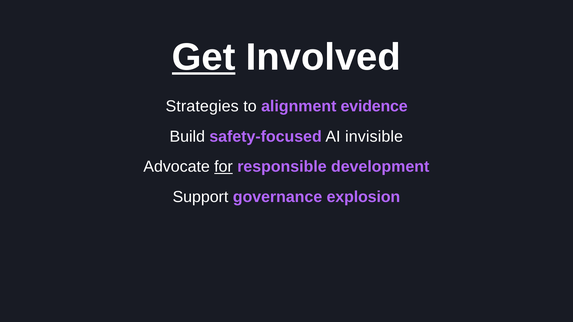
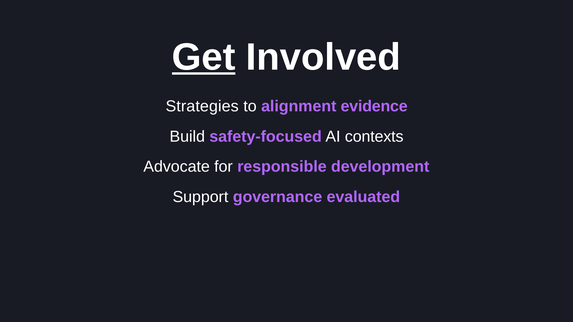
invisible: invisible -> contexts (374, 137)
for underline: present -> none (223, 167)
explosion: explosion -> evaluated (363, 197)
